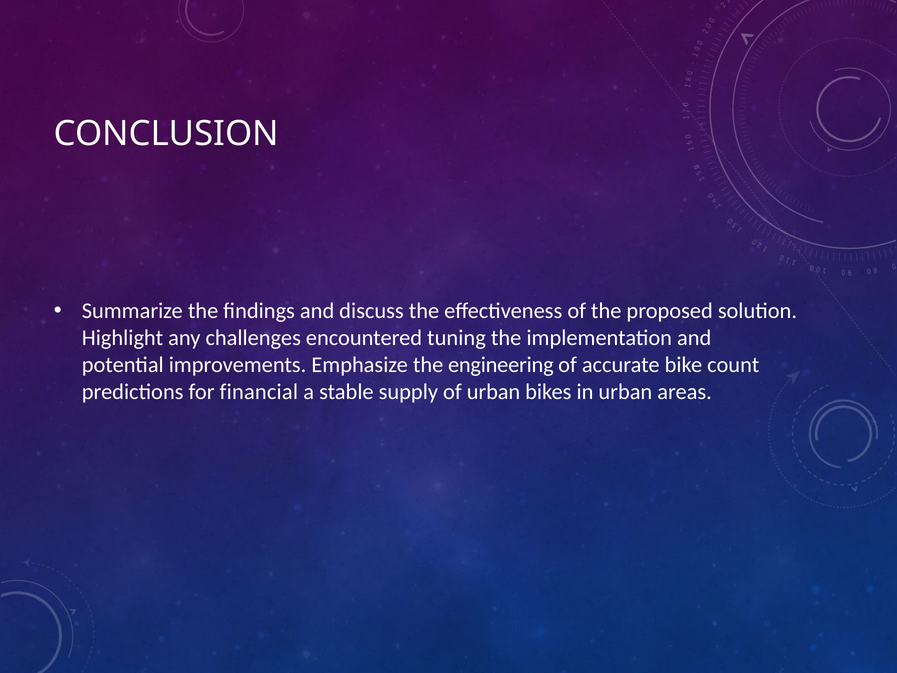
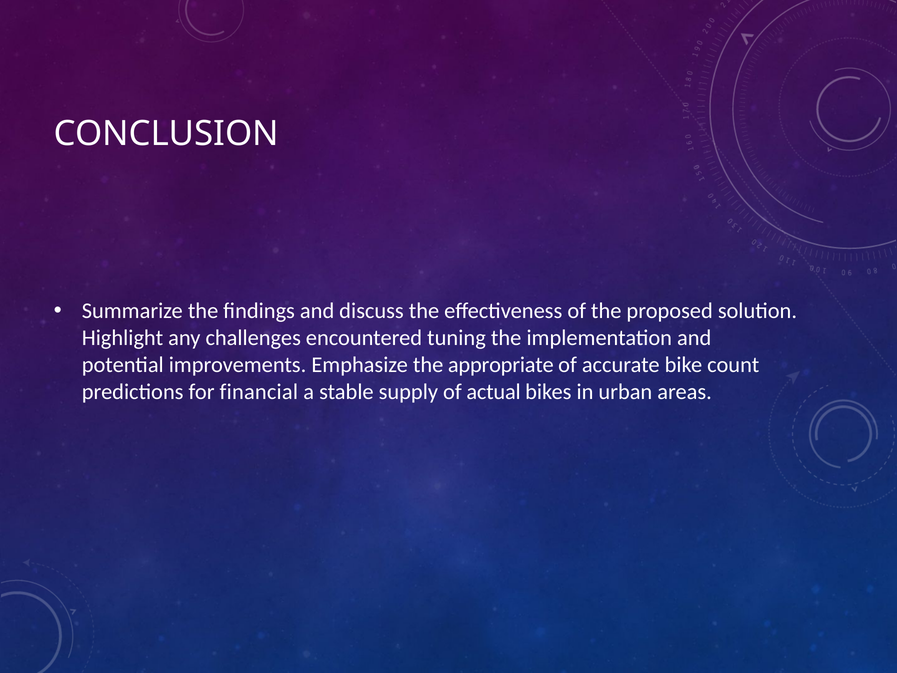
engineering: engineering -> appropriate (501, 365)
of urban: urban -> actual (494, 392)
